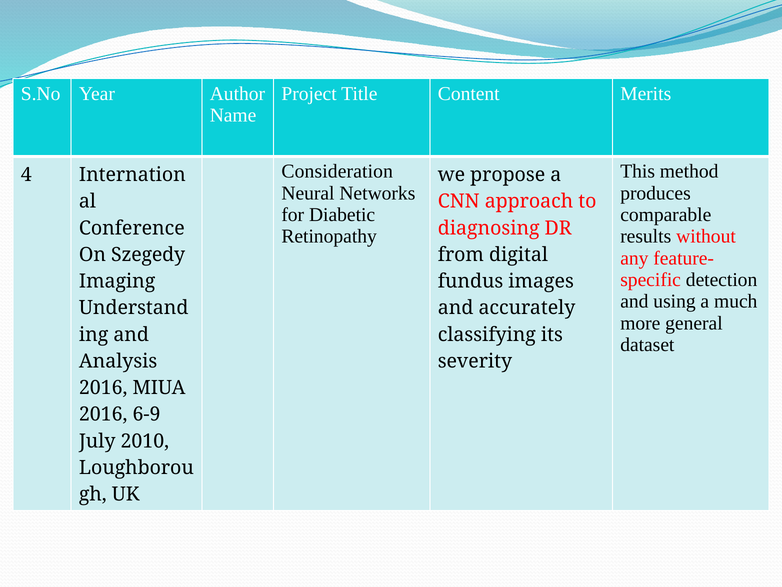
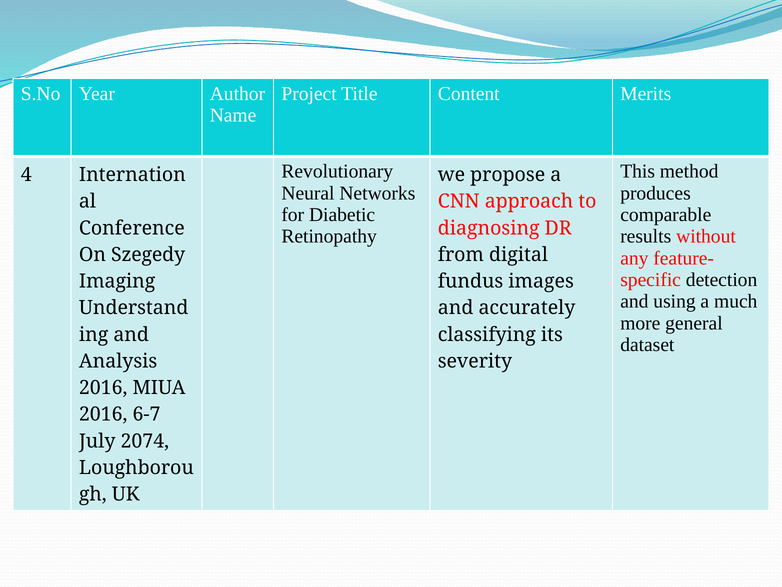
Consideration: Consideration -> Revolutionary (337, 171)
6-9: 6-9 -> 6-7 (146, 414)
2010: 2010 -> 2074 (145, 441)
